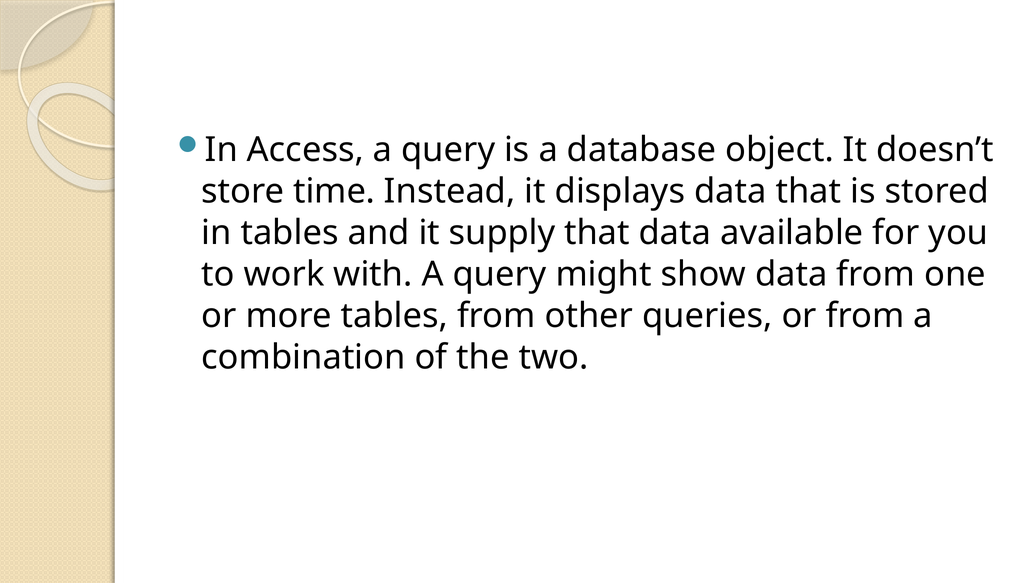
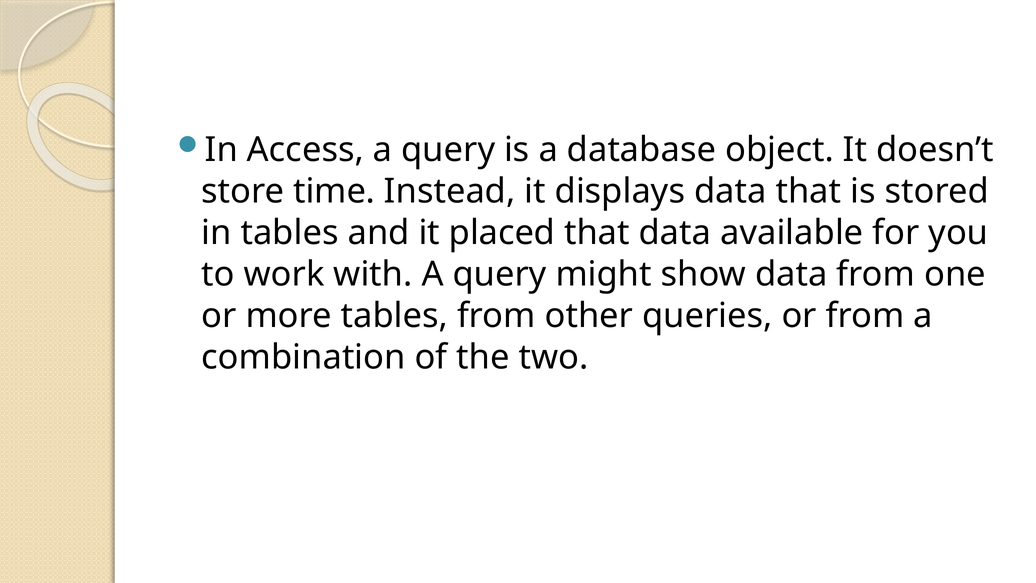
supply: supply -> placed (502, 233)
